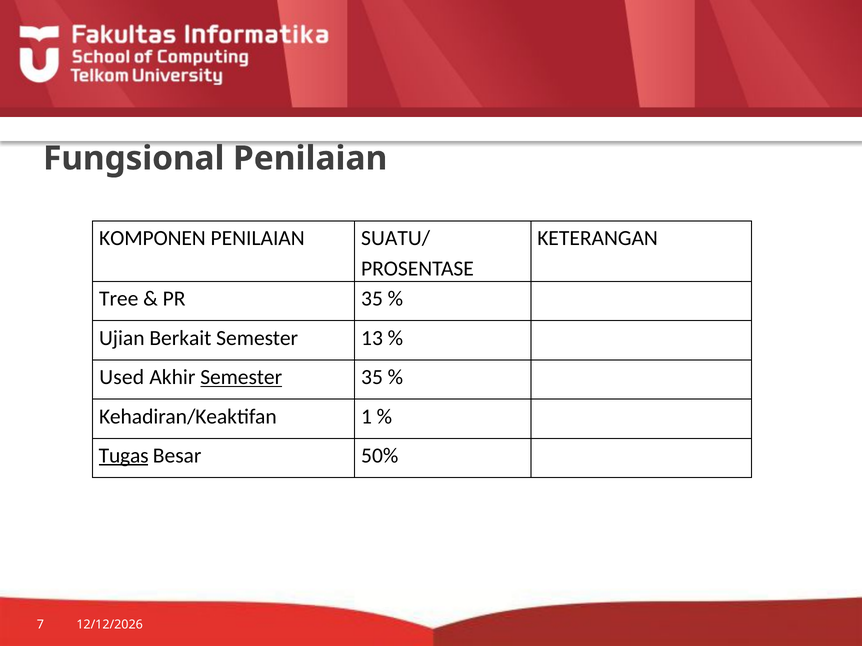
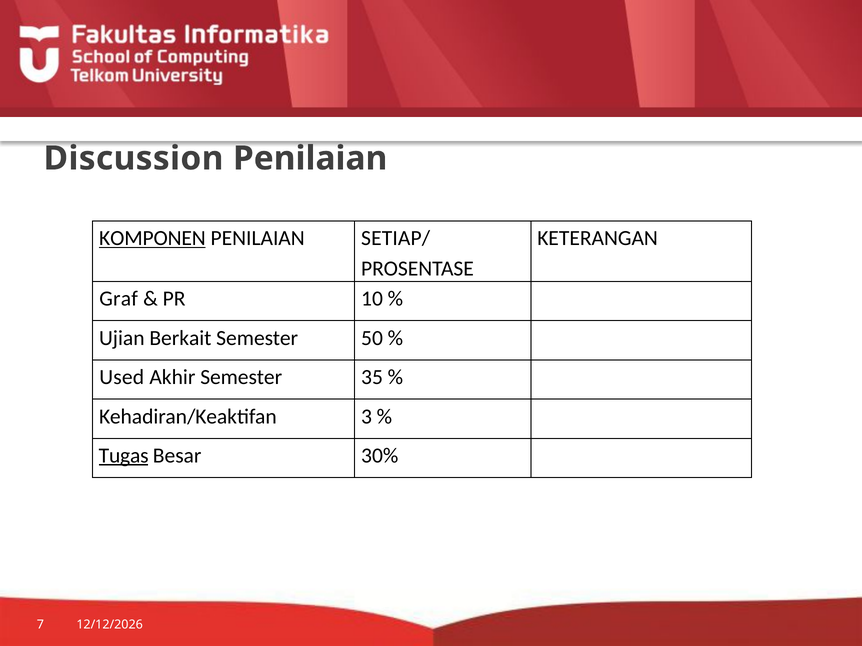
Fungsional: Fungsional -> Discussion (133, 159)
KOMPONEN underline: none -> present (152, 239)
SUATU/: SUATU/ -> SETIAP/ (396, 239)
Tree: Tree -> Graf (119, 299)
PR 35: 35 -> 10 (372, 299)
13: 13 -> 50 (372, 338)
Semester underline: present -> none (241, 377)
1: 1 -> 3 (367, 417)
50%: 50% -> 30% (380, 456)
